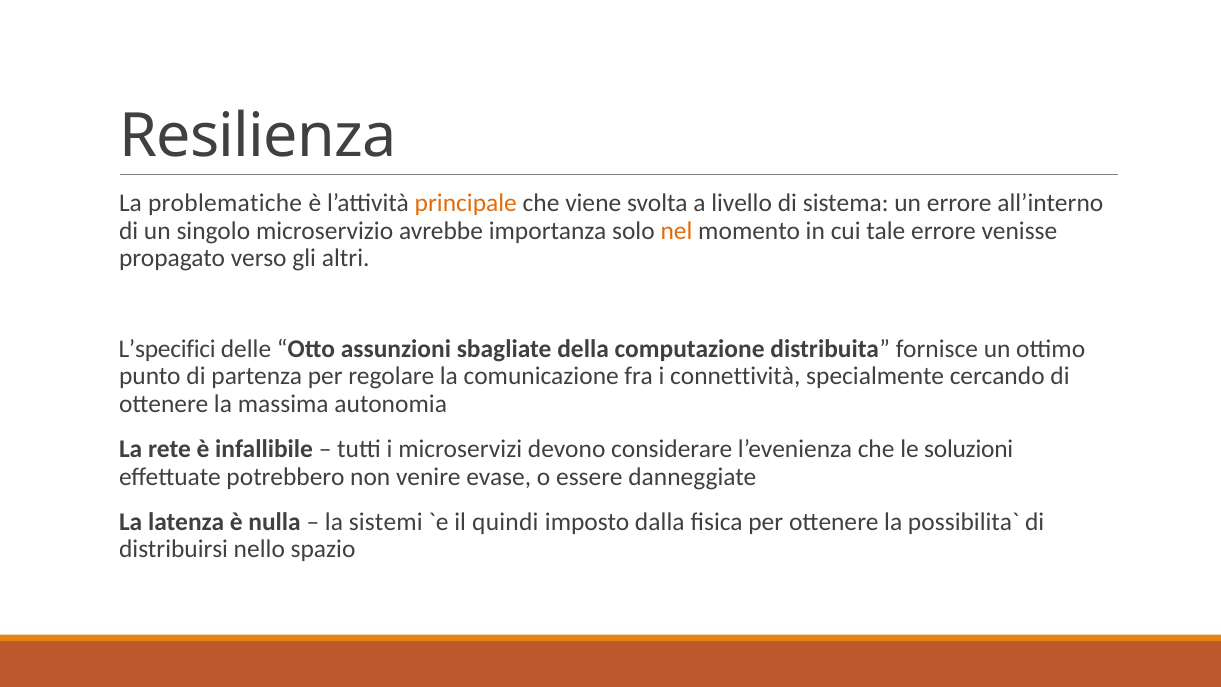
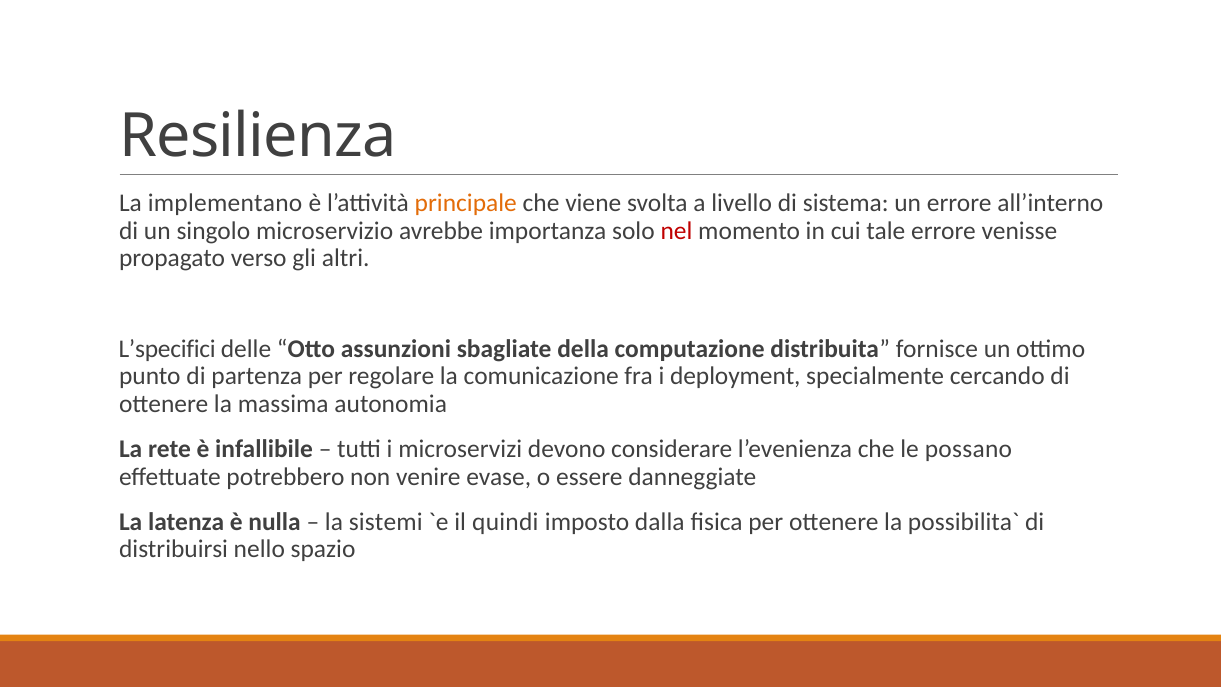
problematiche: problematiche -> implementano (225, 203)
nel colour: orange -> red (676, 231)
connettività: connettività -> deployment (735, 376)
soluzioni: soluzioni -> possano (968, 449)
